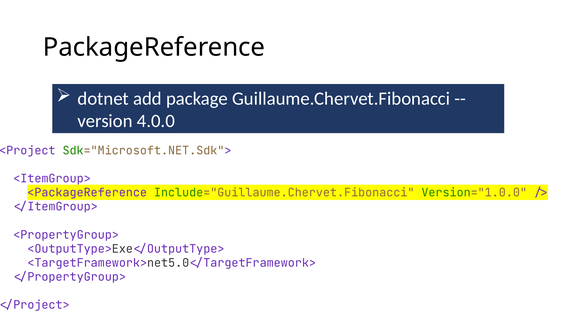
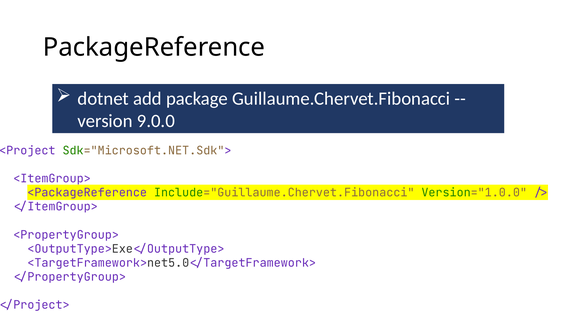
4.0.0: 4.0.0 -> 9.0.0 (156, 121)
